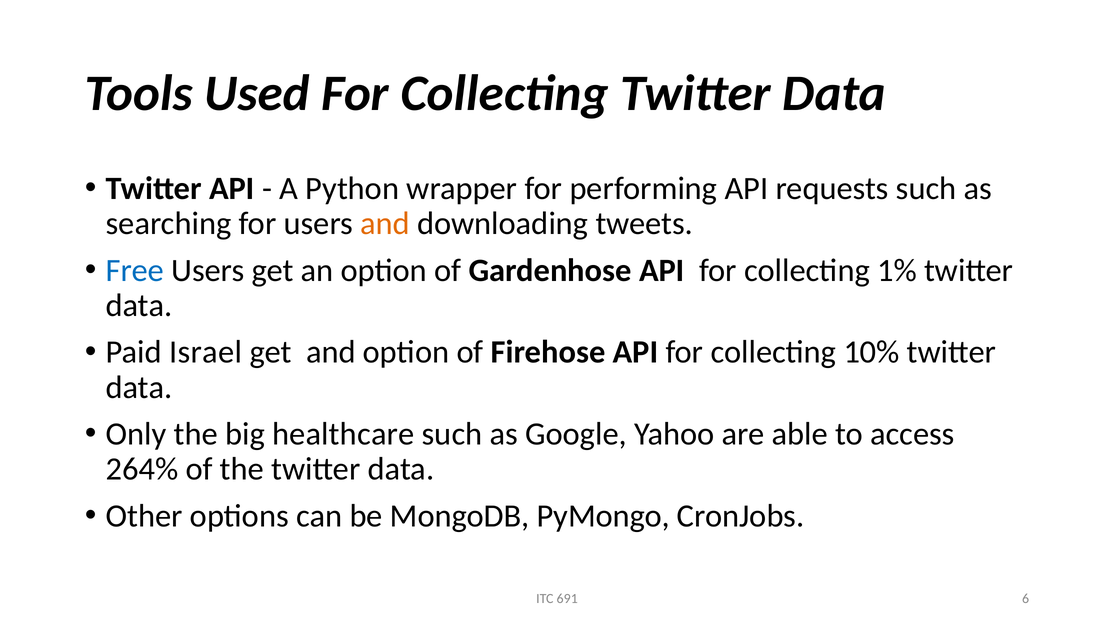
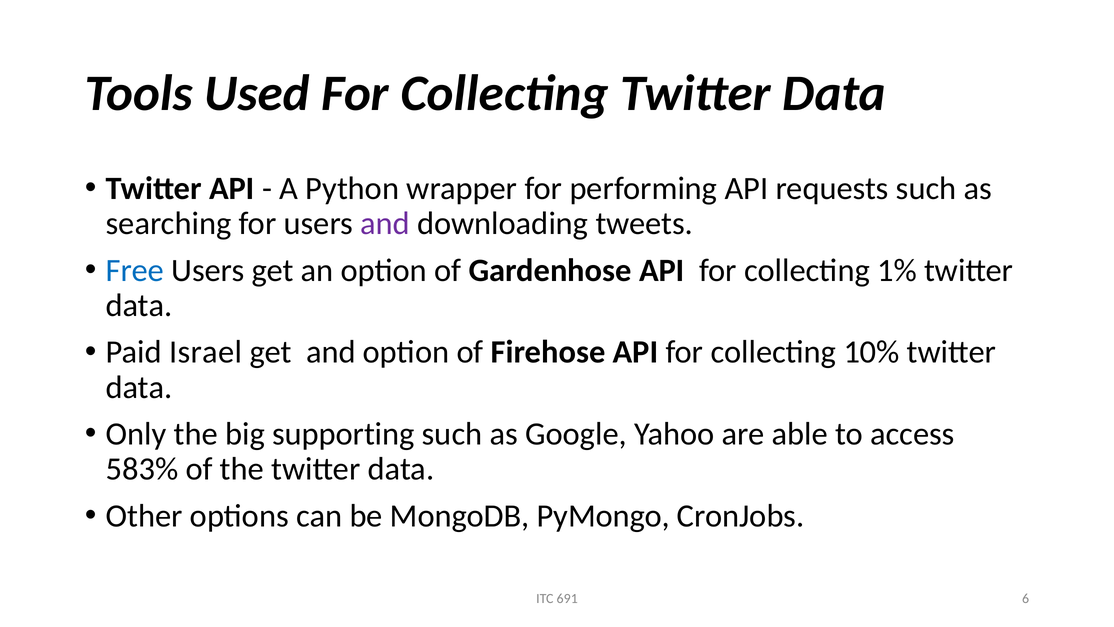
and colour: orange -> purple (385, 223)
healthcare: healthcare -> supporting (343, 434)
264%: 264% -> 583% (142, 469)
